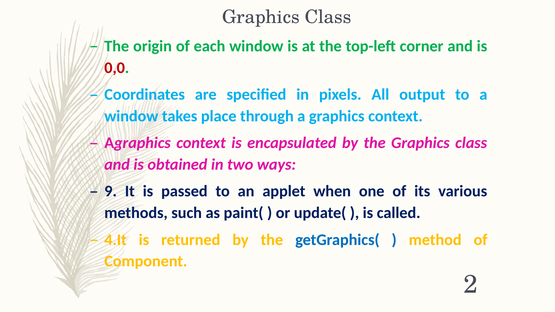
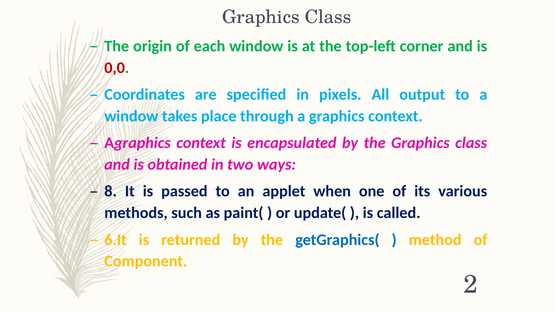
9: 9 -> 8 (111, 191)
4.It: 4.It -> 6.It (116, 240)
